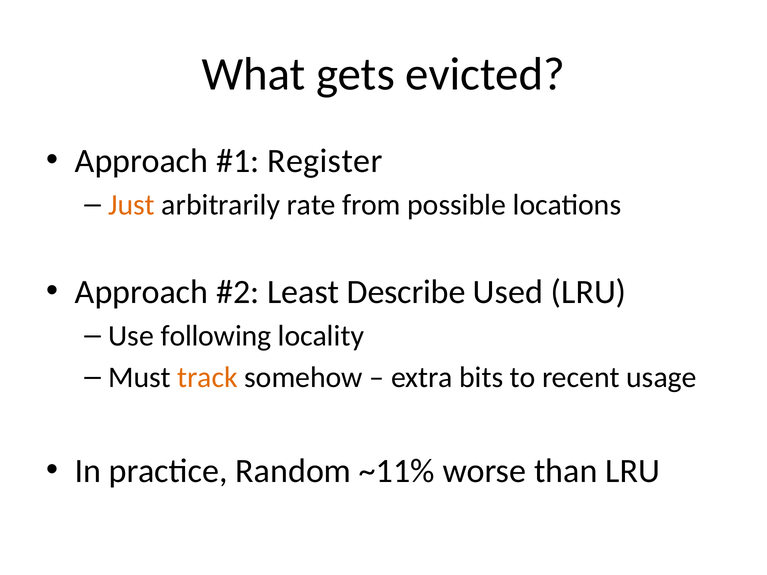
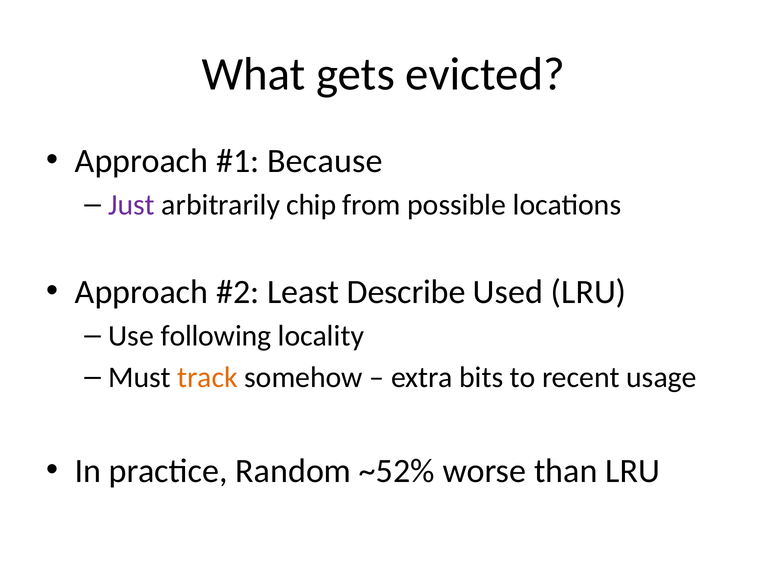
Register: Register -> Because (325, 161)
Just colour: orange -> purple (132, 205)
rate: rate -> chip (311, 205)
~11%: ~11% -> ~52% (397, 471)
